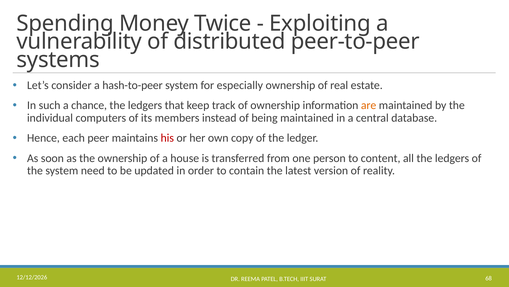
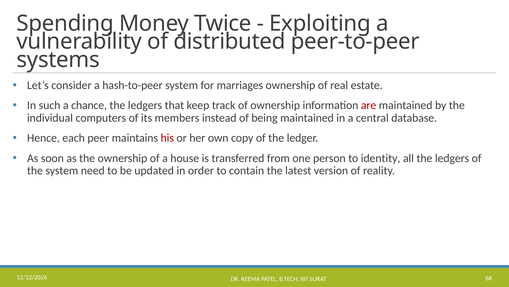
especially: especially -> marriages (240, 85)
are colour: orange -> red (369, 105)
content: content -> identity (381, 158)
